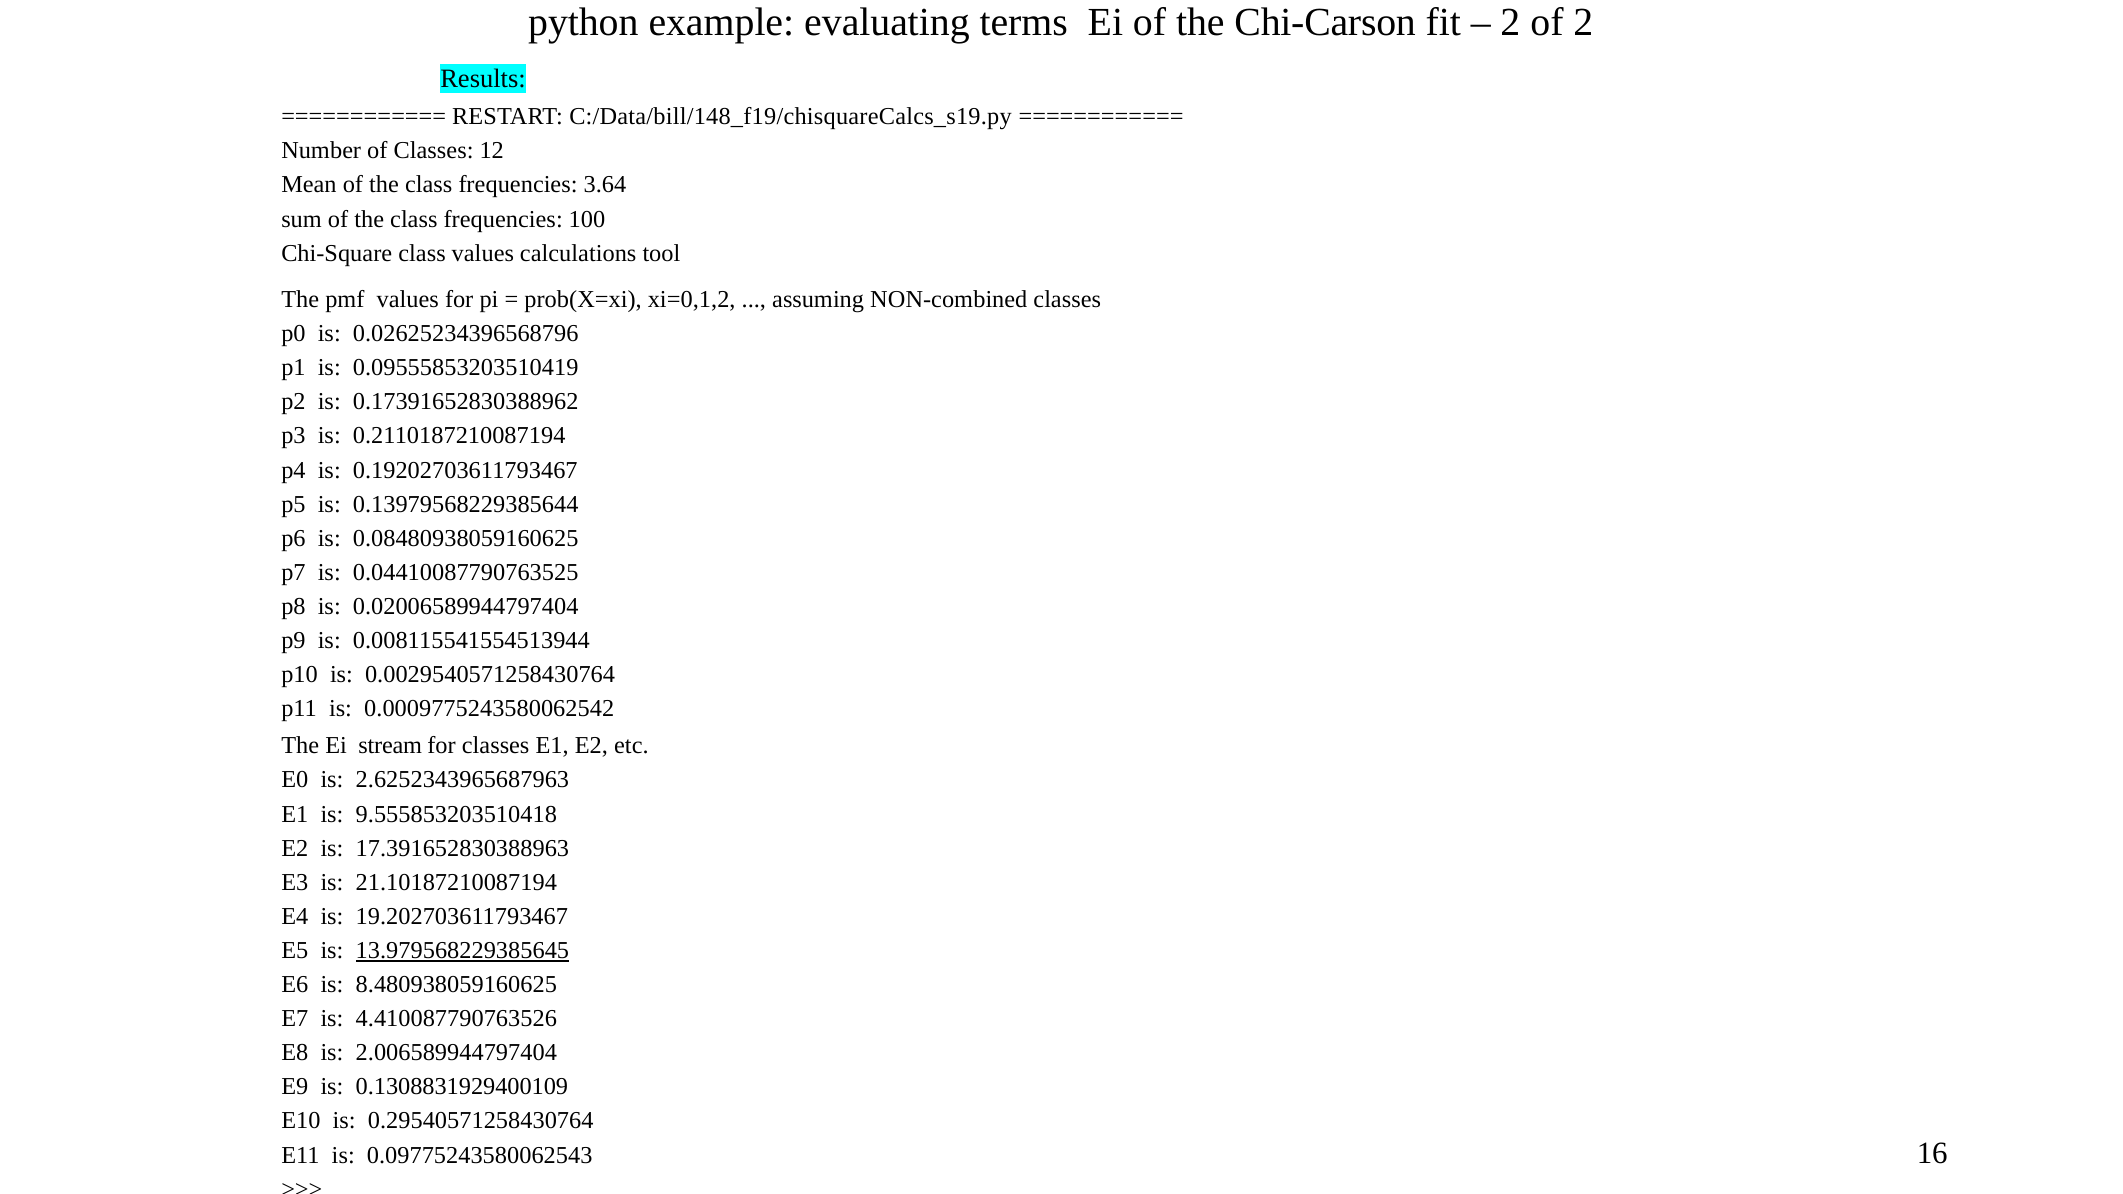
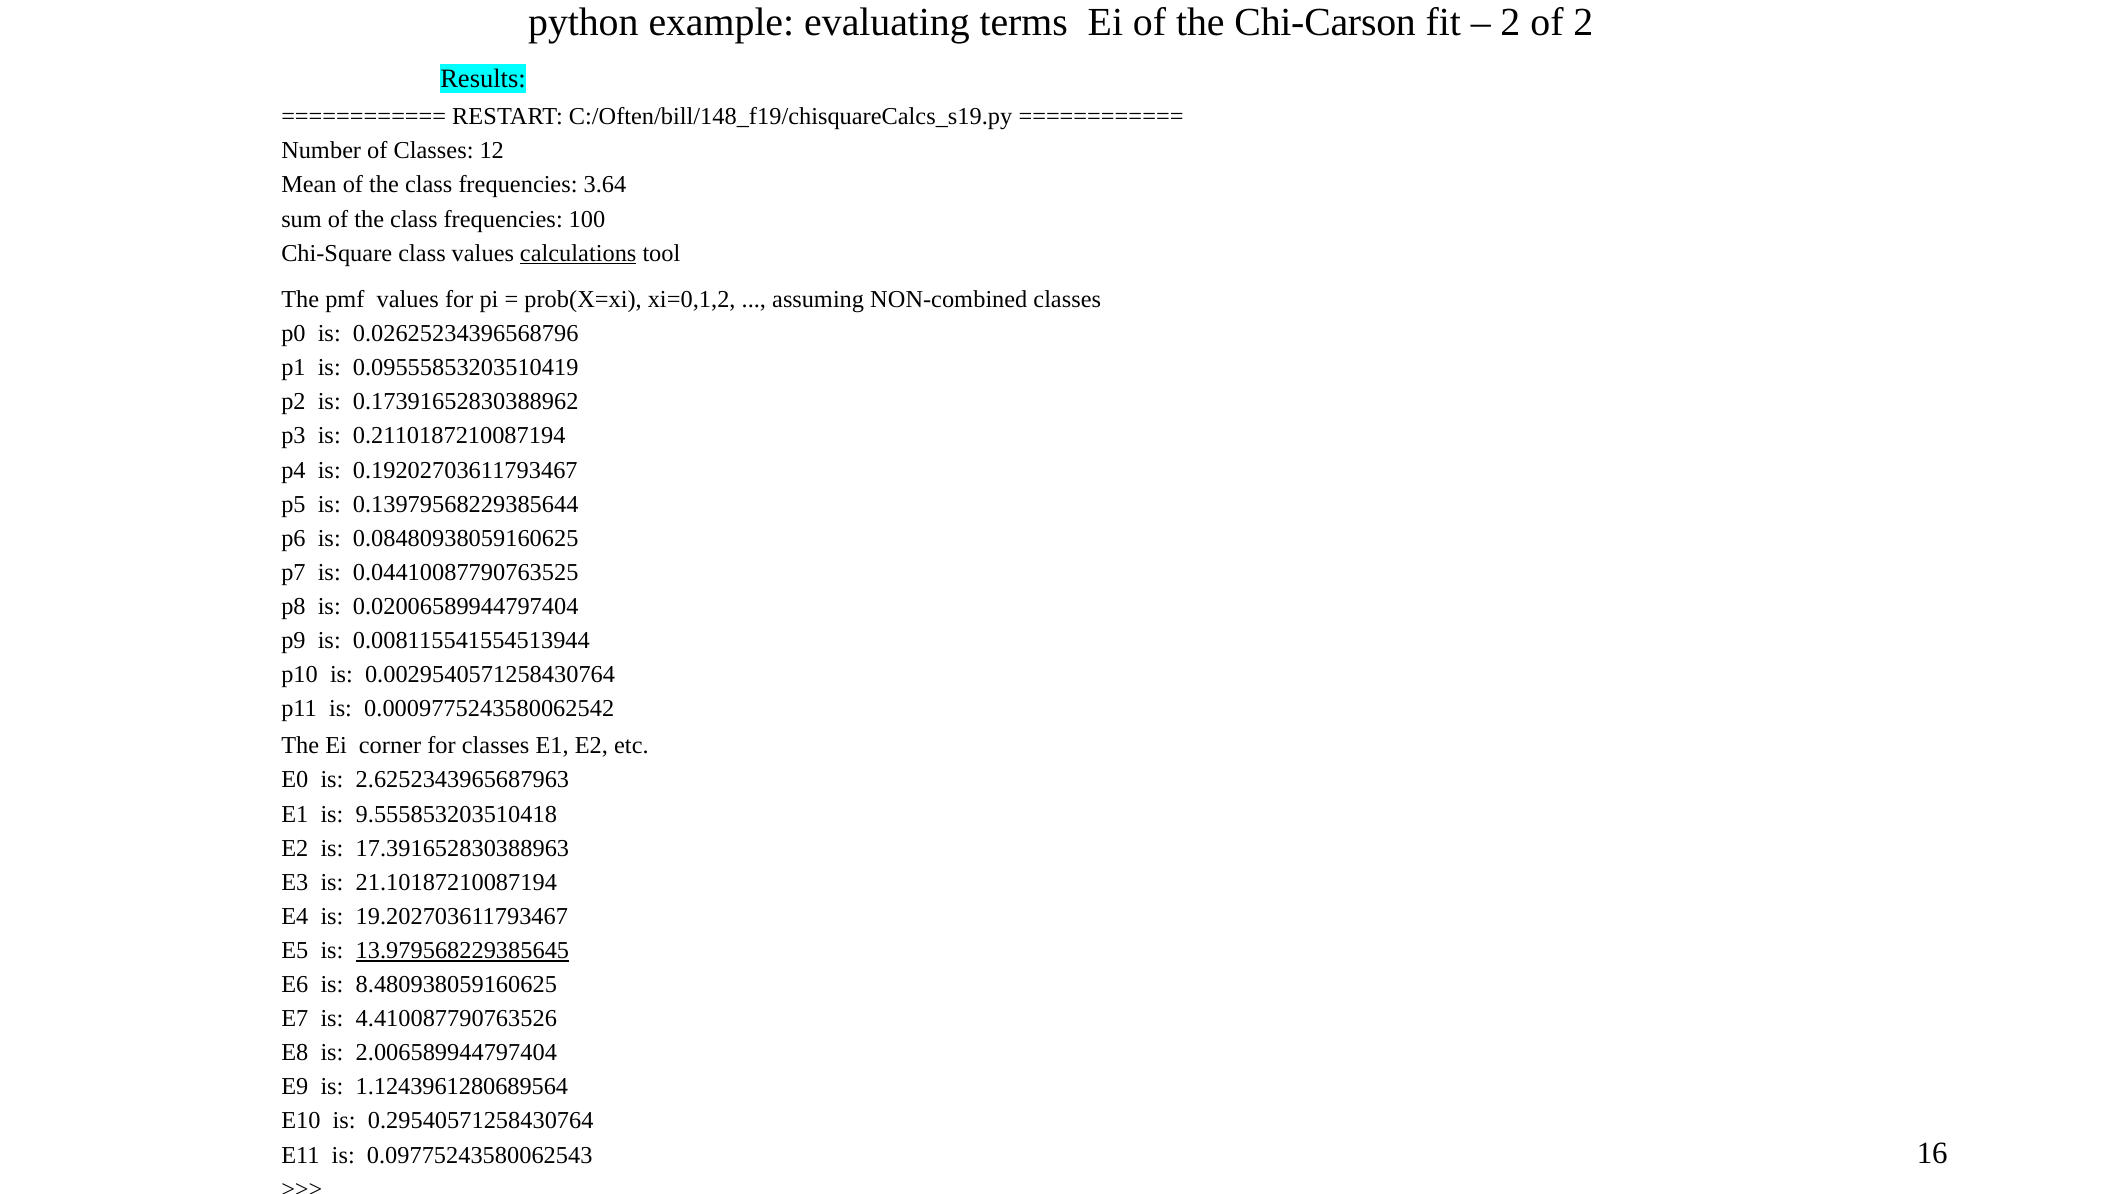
C:/Data/bill/148_f19/chisquareCalcs_s19.py: C:/Data/bill/148_f19/chisquareCalcs_s19.py -> C:/Often/bill/148_f19/chisquareCalcs_s19.py (791, 117)
calculations underline: none -> present (578, 253)
stream: stream -> corner (390, 746)
0.1308831929400109: 0.1308831929400109 -> 1.1243961280689564 (462, 1087)
